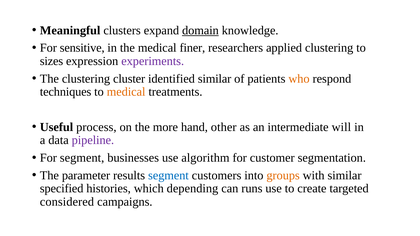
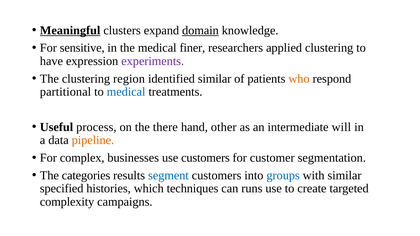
Meaningful underline: none -> present (70, 30)
sizes: sizes -> have (51, 61)
cluster: cluster -> region (129, 79)
techniques: techniques -> partitional (66, 92)
medical colour: orange -> blue (126, 92)
more: more -> there (165, 127)
pipeline colour: purple -> orange (93, 140)
For segment: segment -> complex (82, 158)
use algorithm: algorithm -> customers (206, 158)
parameter: parameter -> categories (86, 176)
groups colour: orange -> blue (283, 176)
depending: depending -> techniques (193, 189)
considered: considered -> complexity (67, 202)
